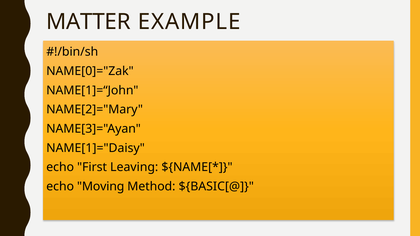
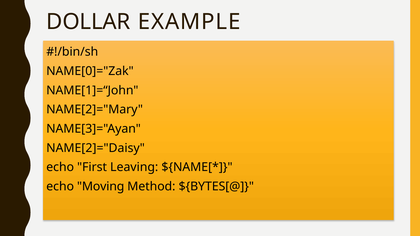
MATTER: MATTER -> DOLLAR (88, 22)
NAME[1]="Daisy: NAME[1]="Daisy -> NAME[2]="Daisy (96, 148)
${BASIC[@: ${BASIC[@ -> ${BYTES[@ (216, 187)
